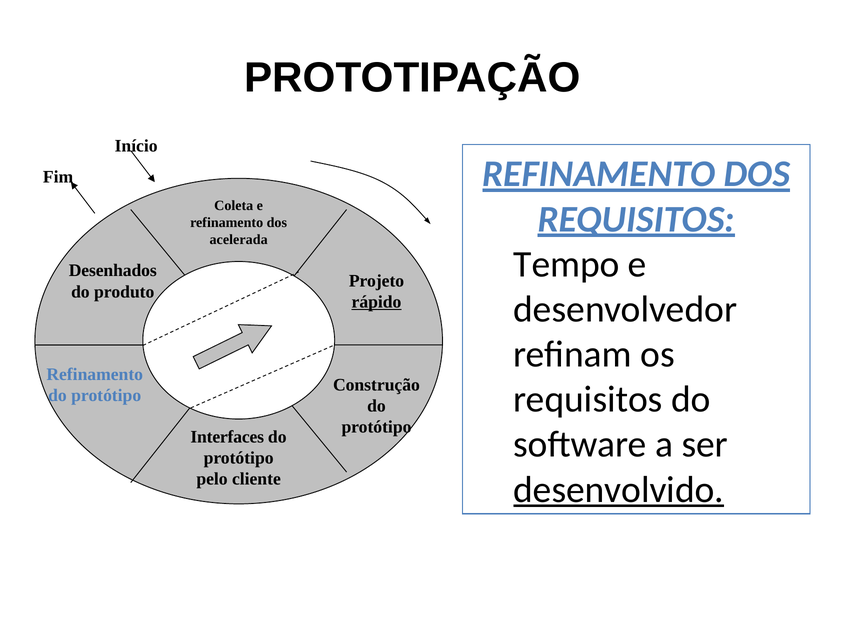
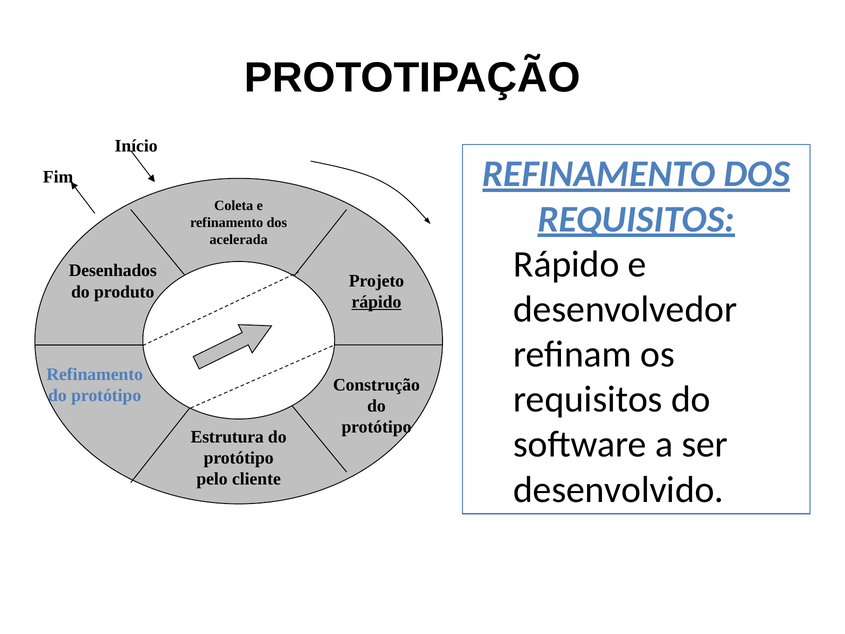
Tempo: Tempo -> Rápido (566, 264)
Interfaces: Interfaces -> Estrutura (227, 437)
desenvolvido underline: present -> none (619, 489)
